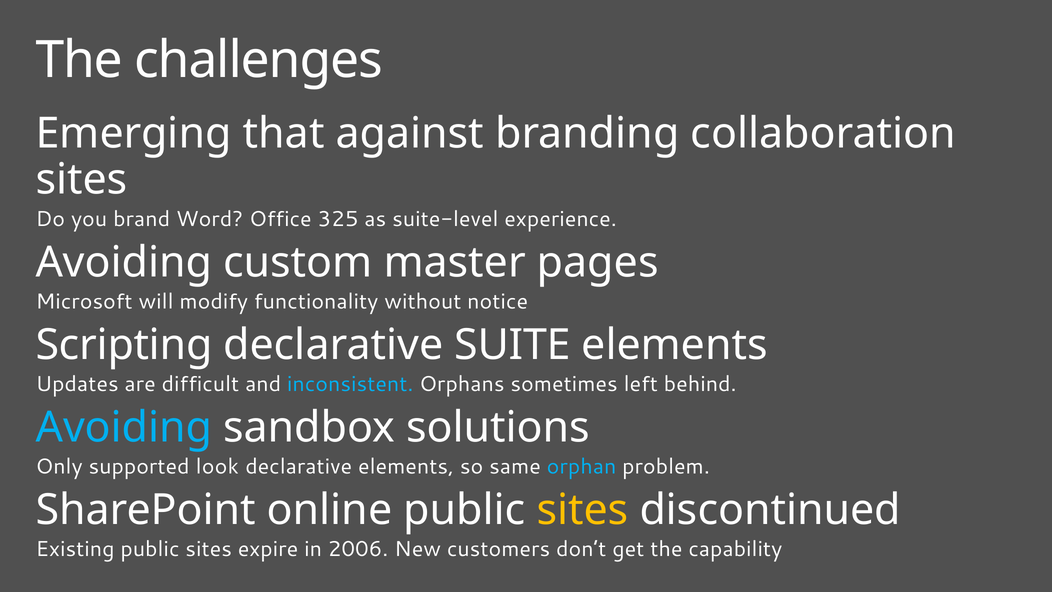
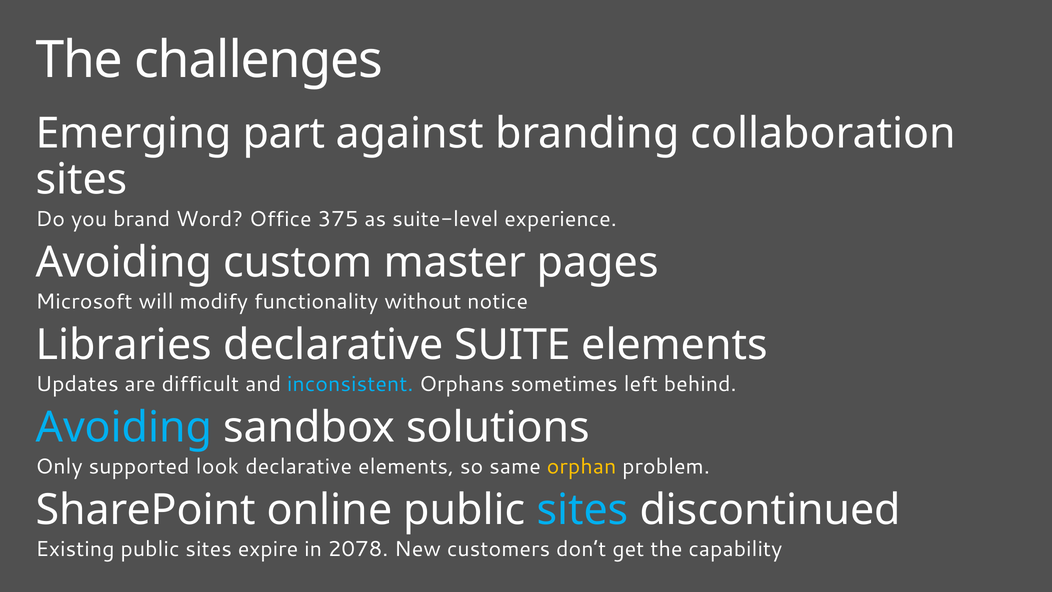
that: that -> part (284, 133)
325: 325 -> 375 (338, 219)
Scripting: Scripting -> Libraries (124, 345)
orphan colour: light blue -> yellow (582, 466)
sites colour: yellow -> light blue (583, 510)
2006: 2006 -> 2078 (358, 549)
